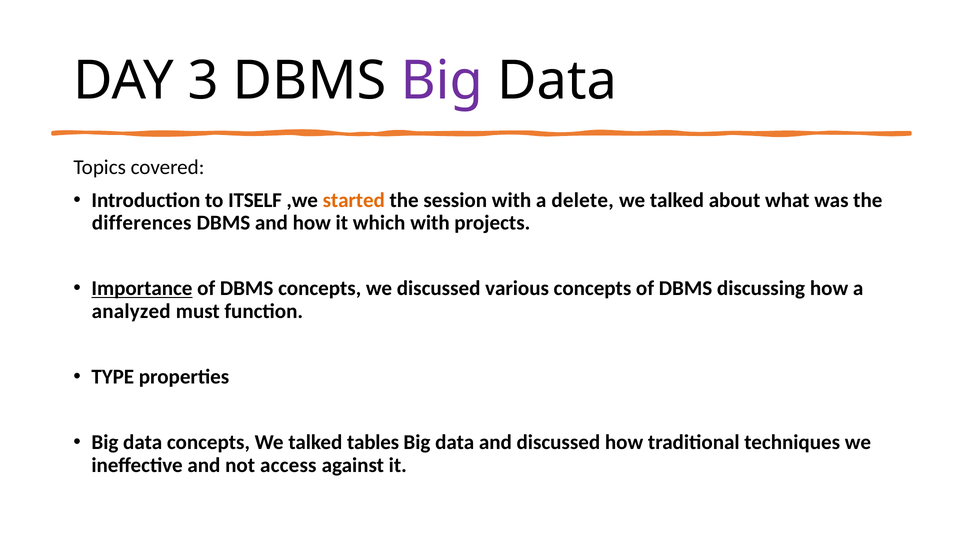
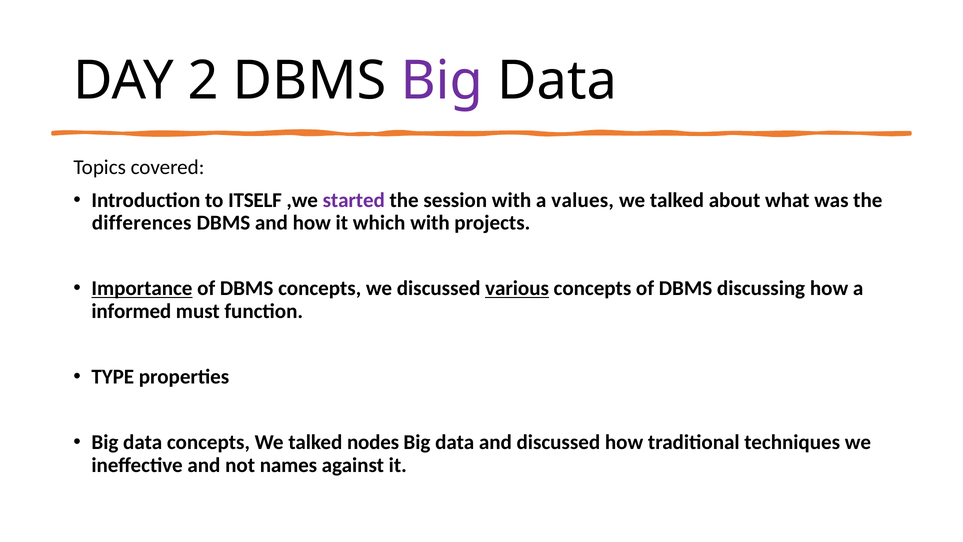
3: 3 -> 2 (203, 81)
started colour: orange -> purple (354, 200)
delete: delete -> values (583, 200)
various underline: none -> present (517, 288)
analyzed: analyzed -> informed (131, 311)
tables: tables -> nodes (373, 442)
access: access -> names (288, 465)
